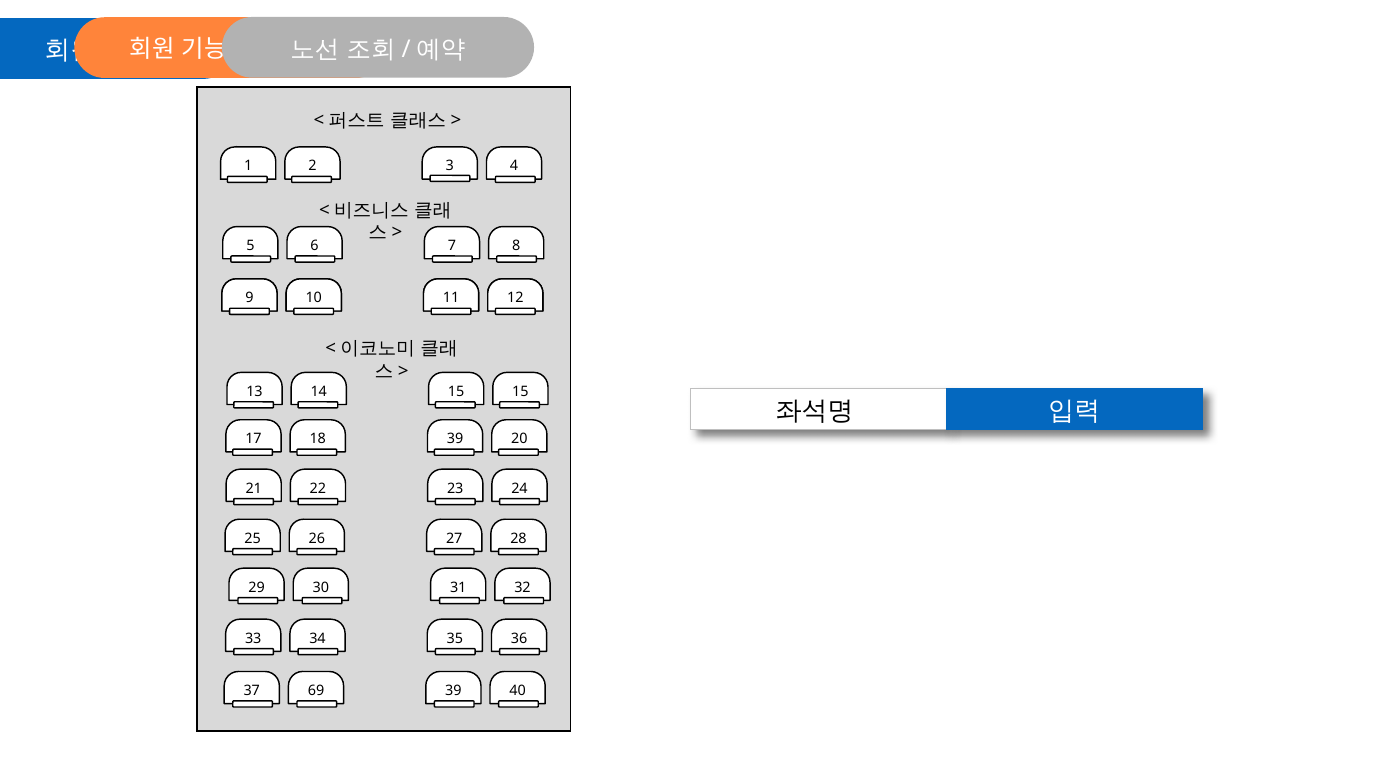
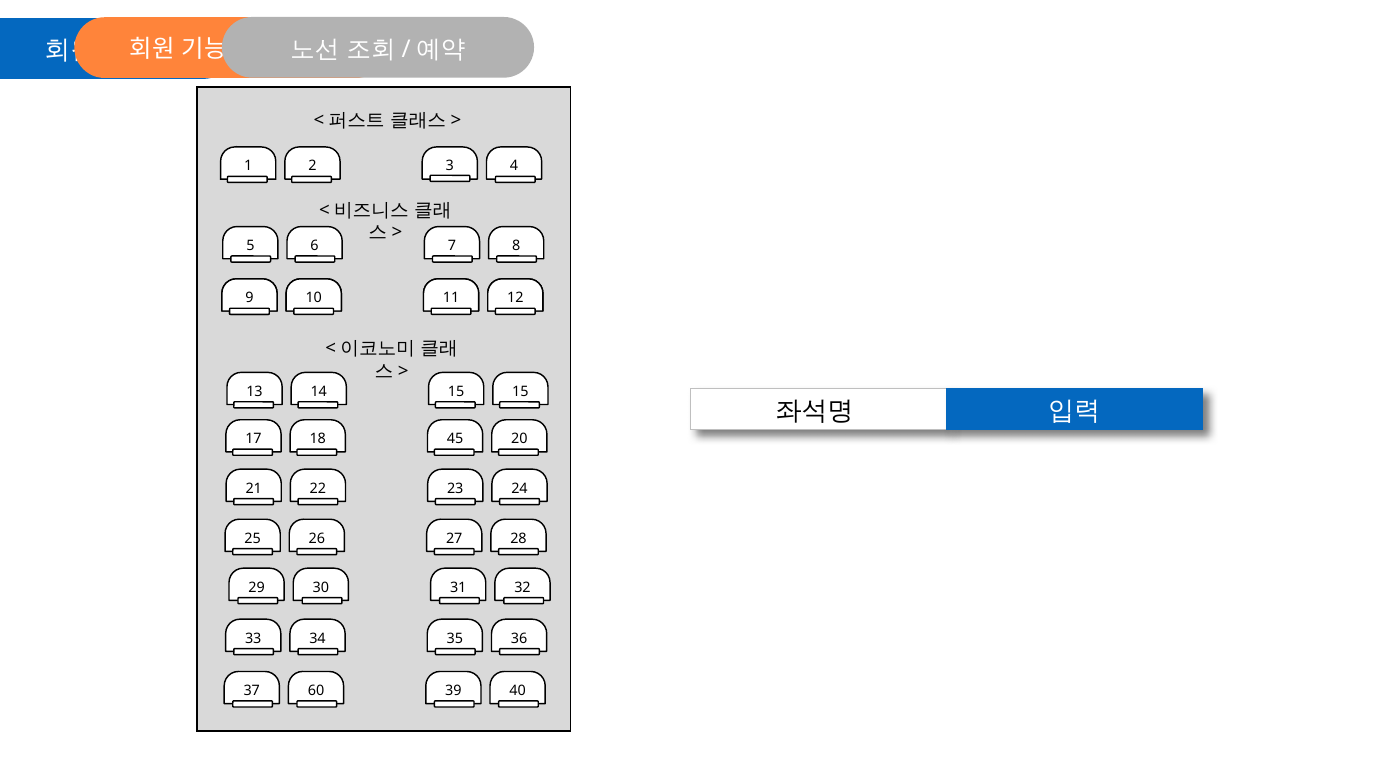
18 39: 39 -> 45 (455, 439)
69: 69 -> 60 (316, 690)
